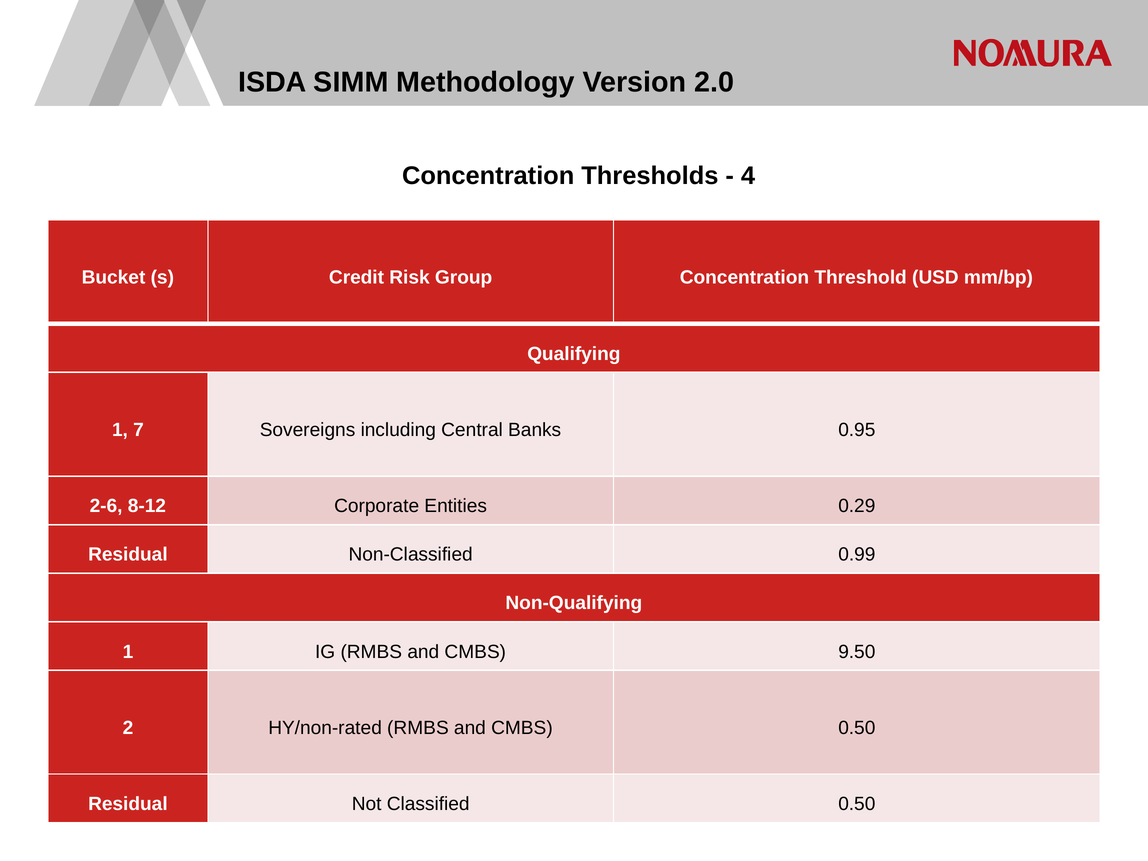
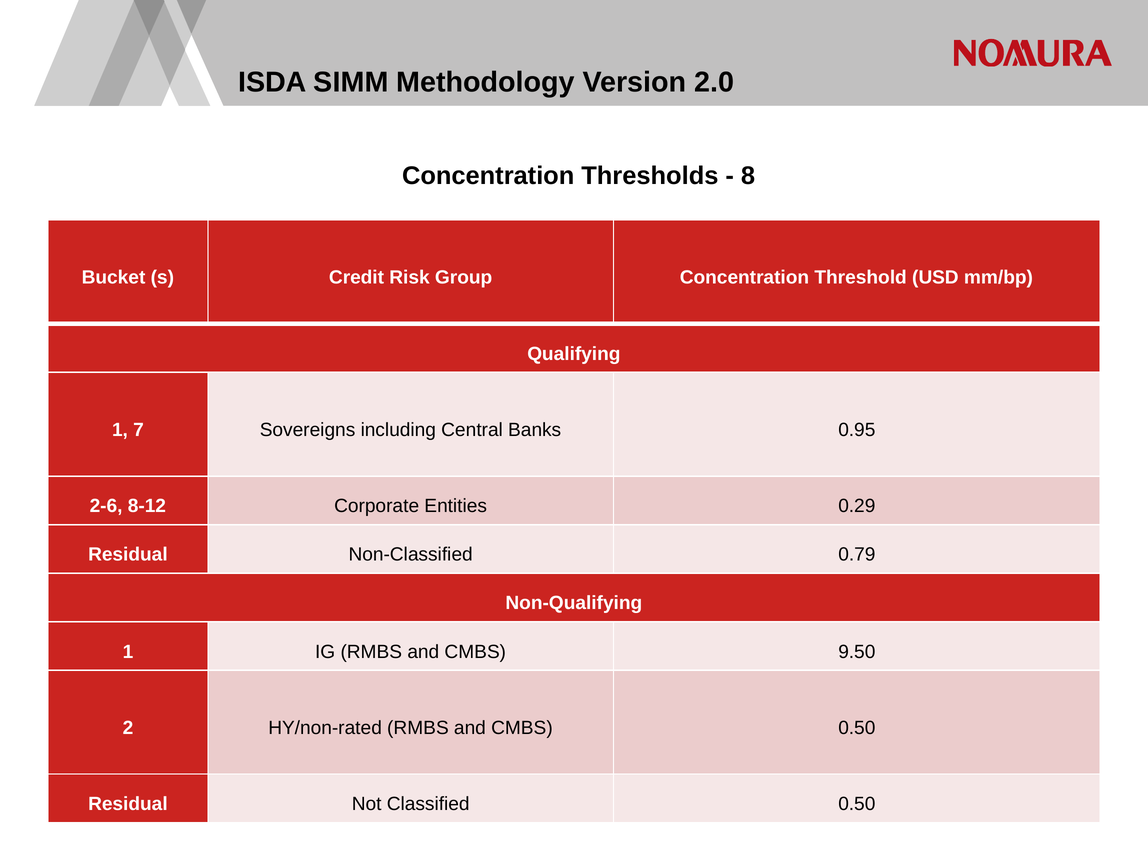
4: 4 -> 8 (748, 176)
0.99: 0.99 -> 0.79 (857, 555)
